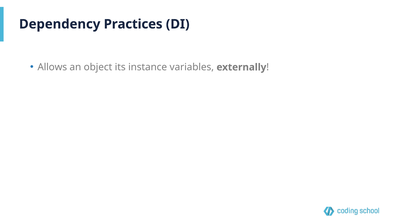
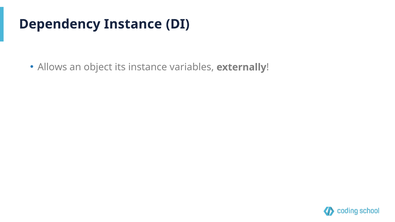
Dependency Practices: Practices -> Instance (133, 24)
